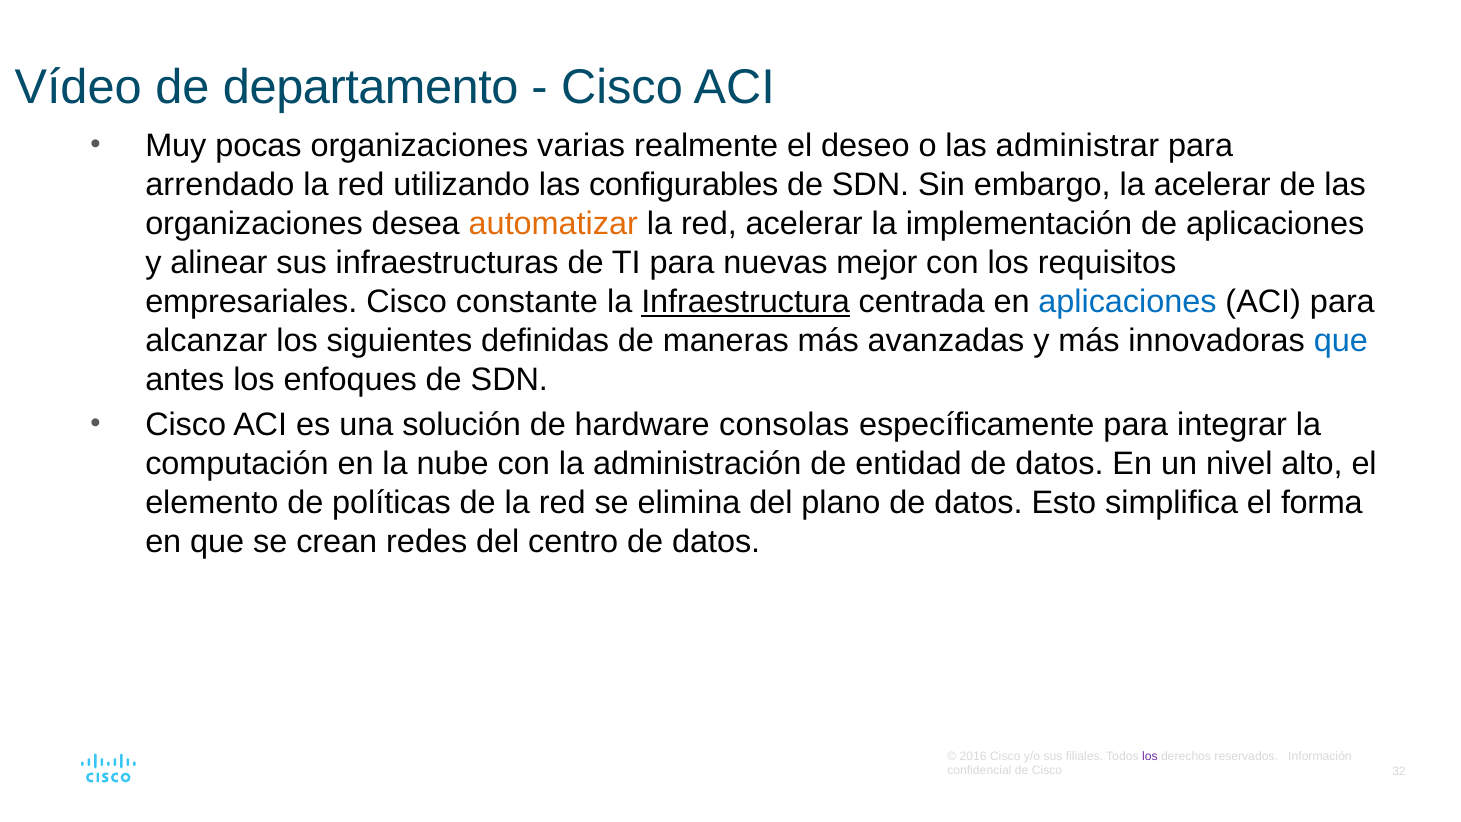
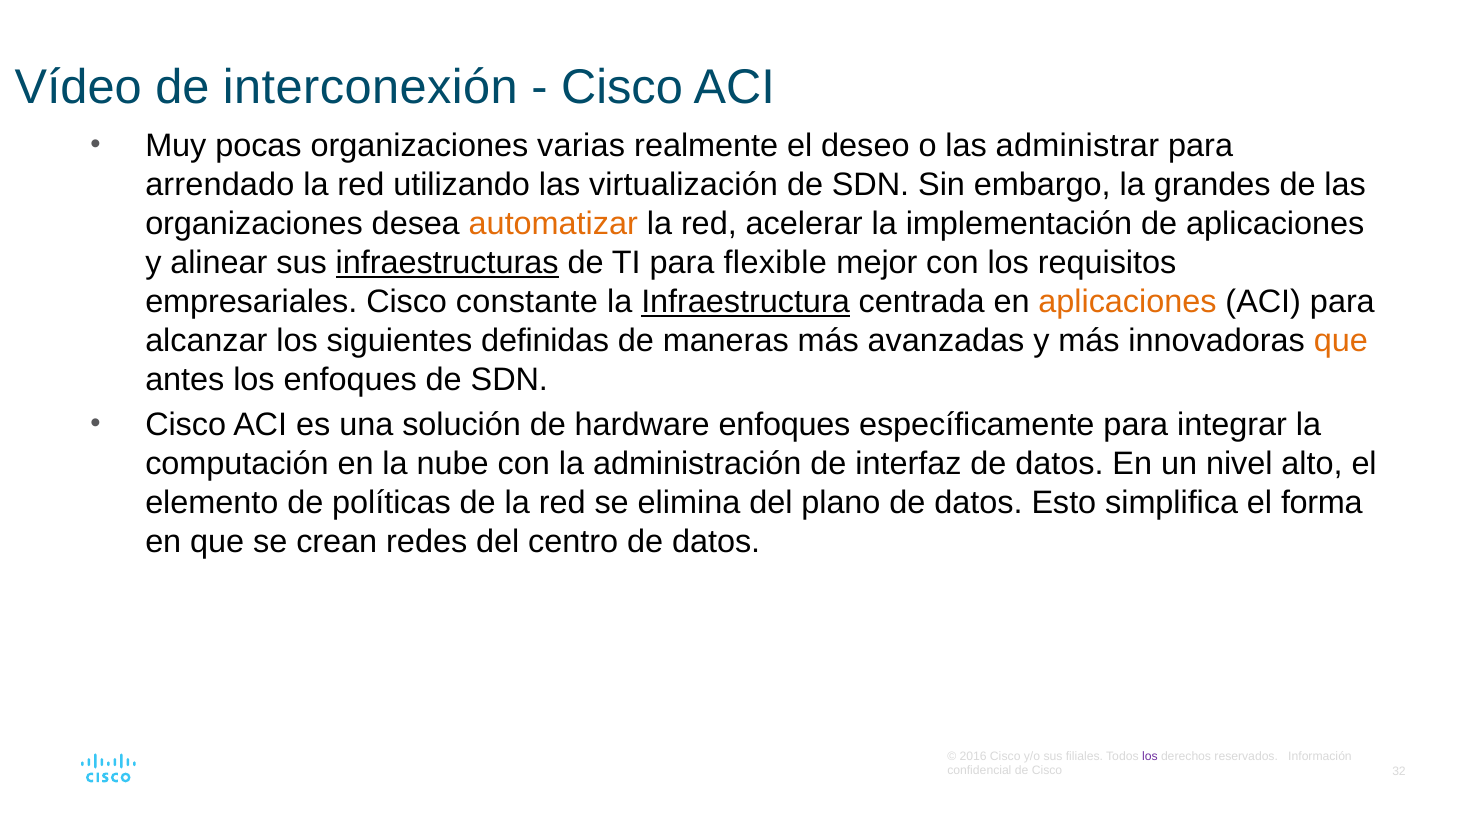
departamento: departamento -> interconexión (370, 88)
configurables: configurables -> virtualización (684, 185)
la acelerar: acelerar -> grandes (1212, 185)
infraestructuras underline: none -> present (447, 263)
nuevas: nuevas -> flexible (775, 263)
aplicaciones colour: blue -> orange (1128, 302)
que colour: blue -> orange (1341, 341)
hardware consolas: consolas -> enfoques (785, 425)
entidad: entidad -> interfaz (909, 464)
